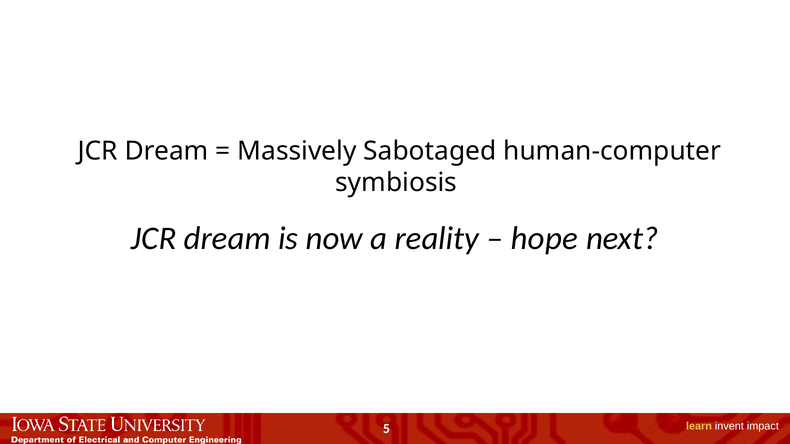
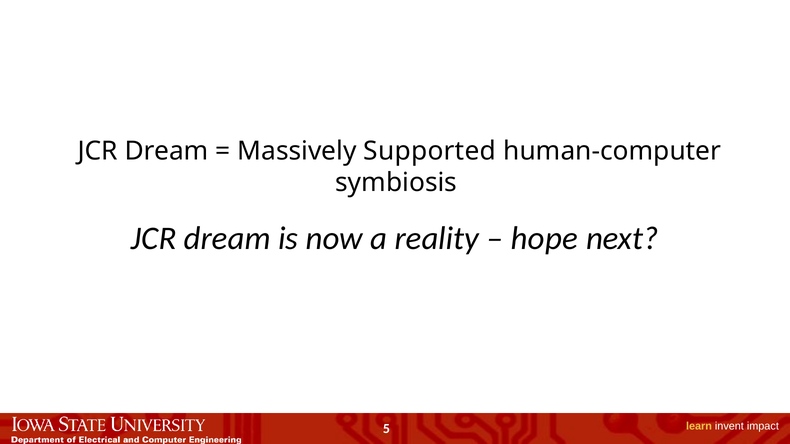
Sabotaged: Sabotaged -> Supported (430, 151)
